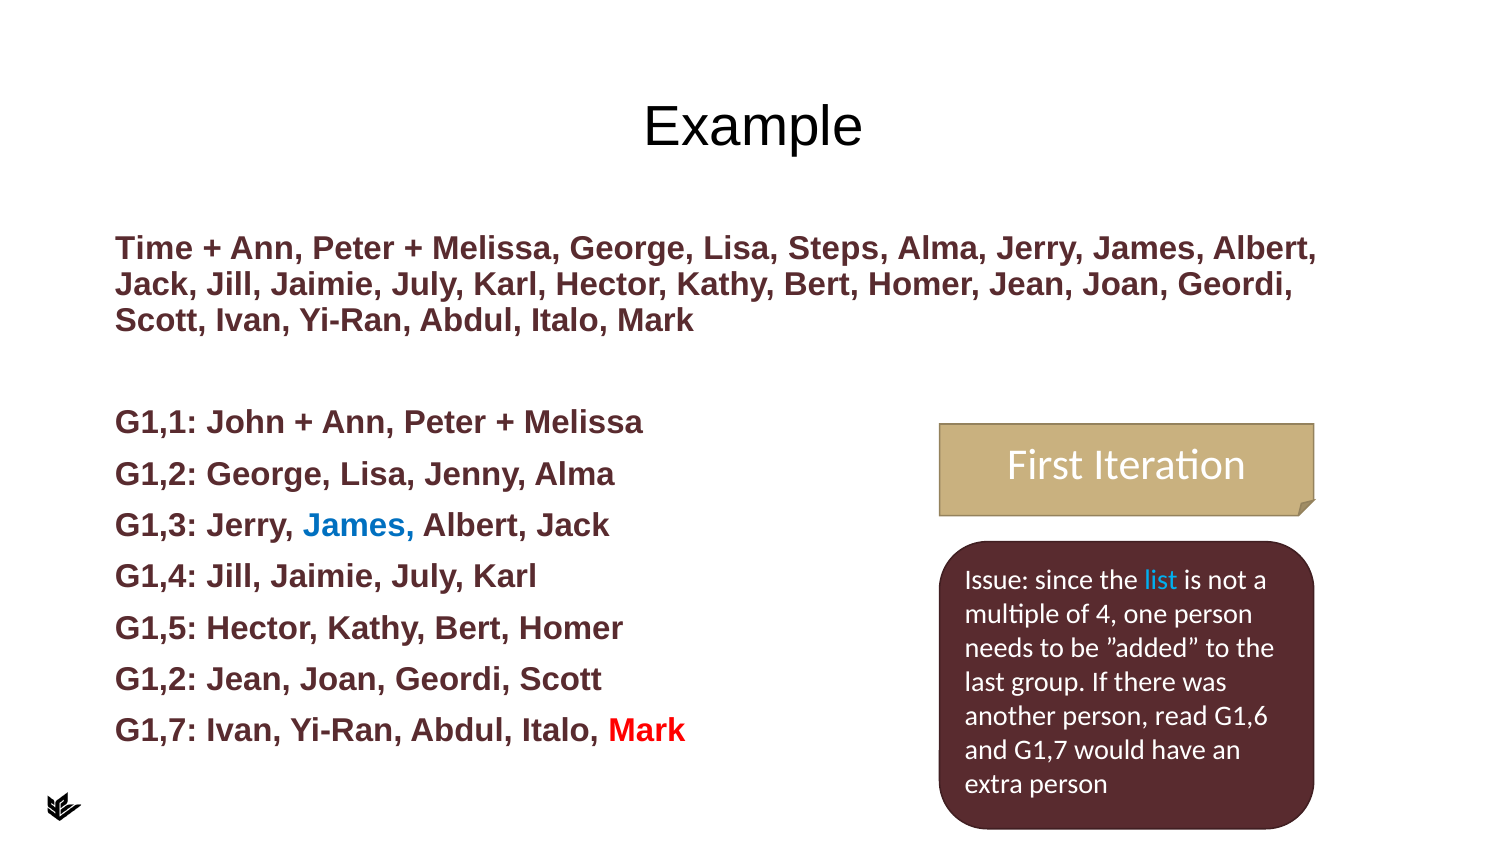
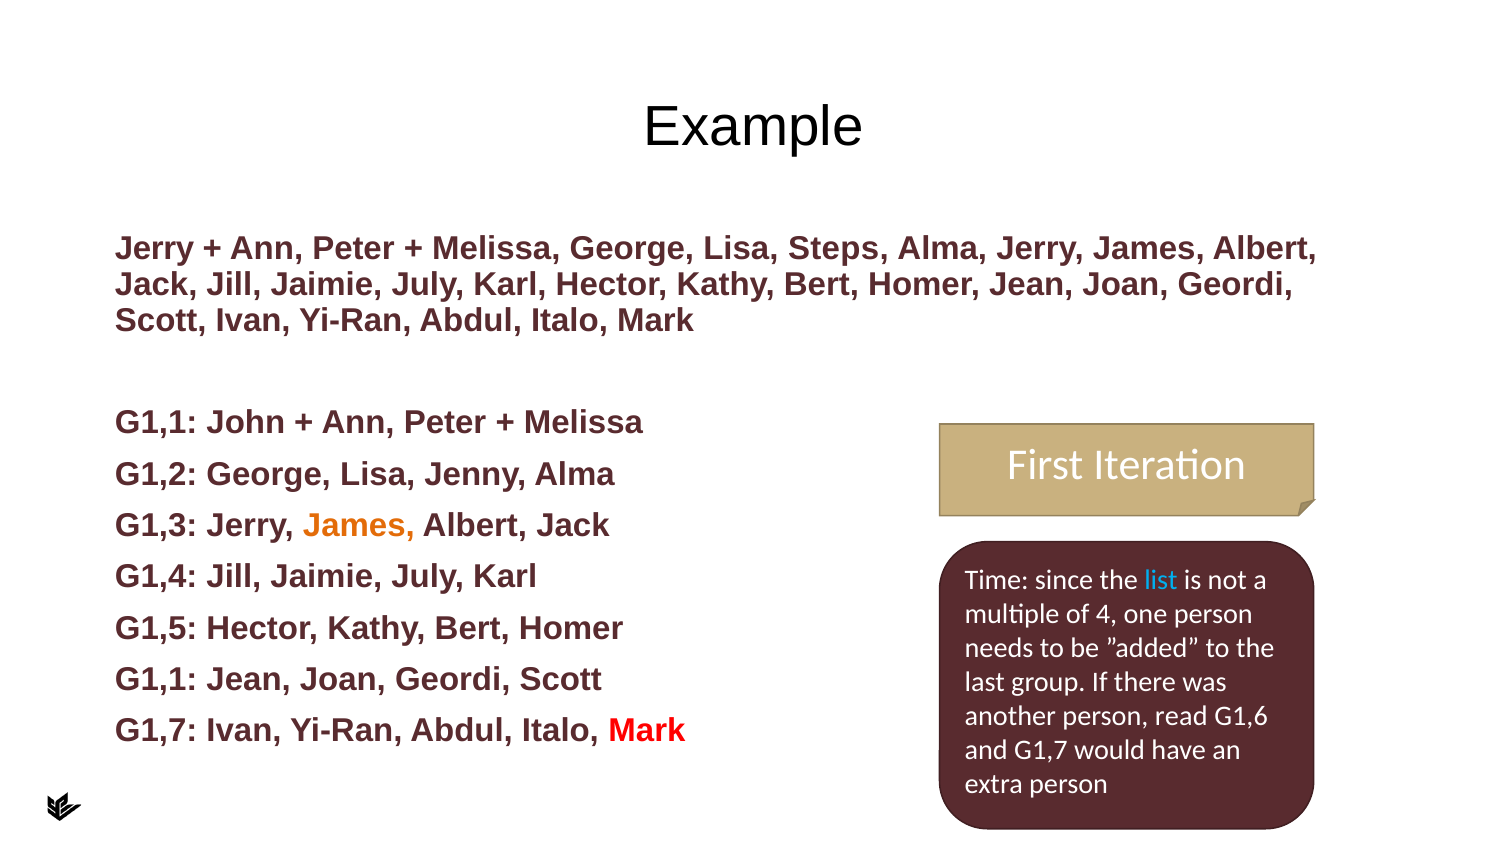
Time: Time -> Jerry (154, 249)
James colour: blue -> orange (359, 526)
Issue: Issue -> Time (997, 580)
G1,2: G1,2 -> G1,1 (156, 680)
